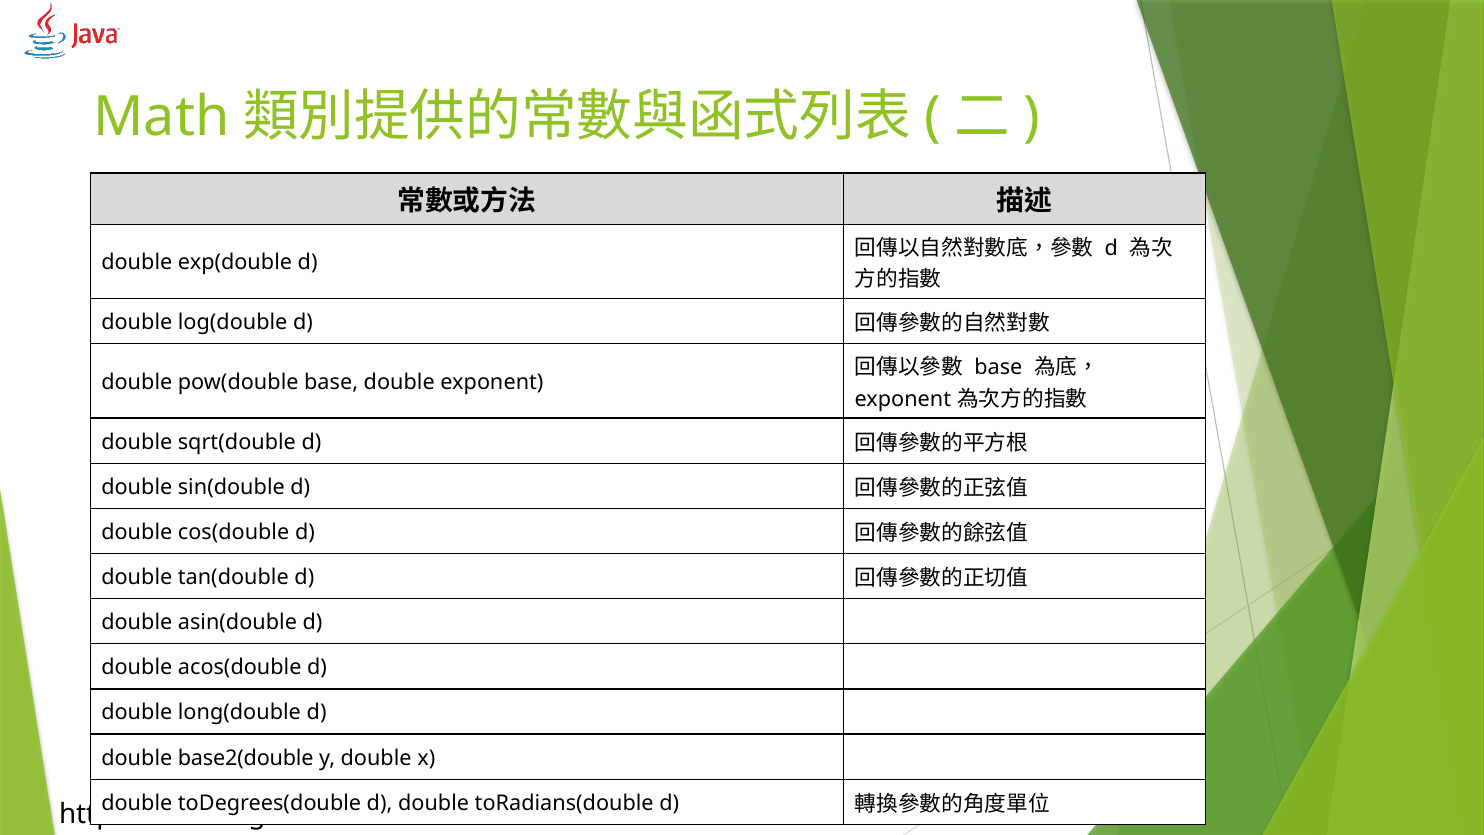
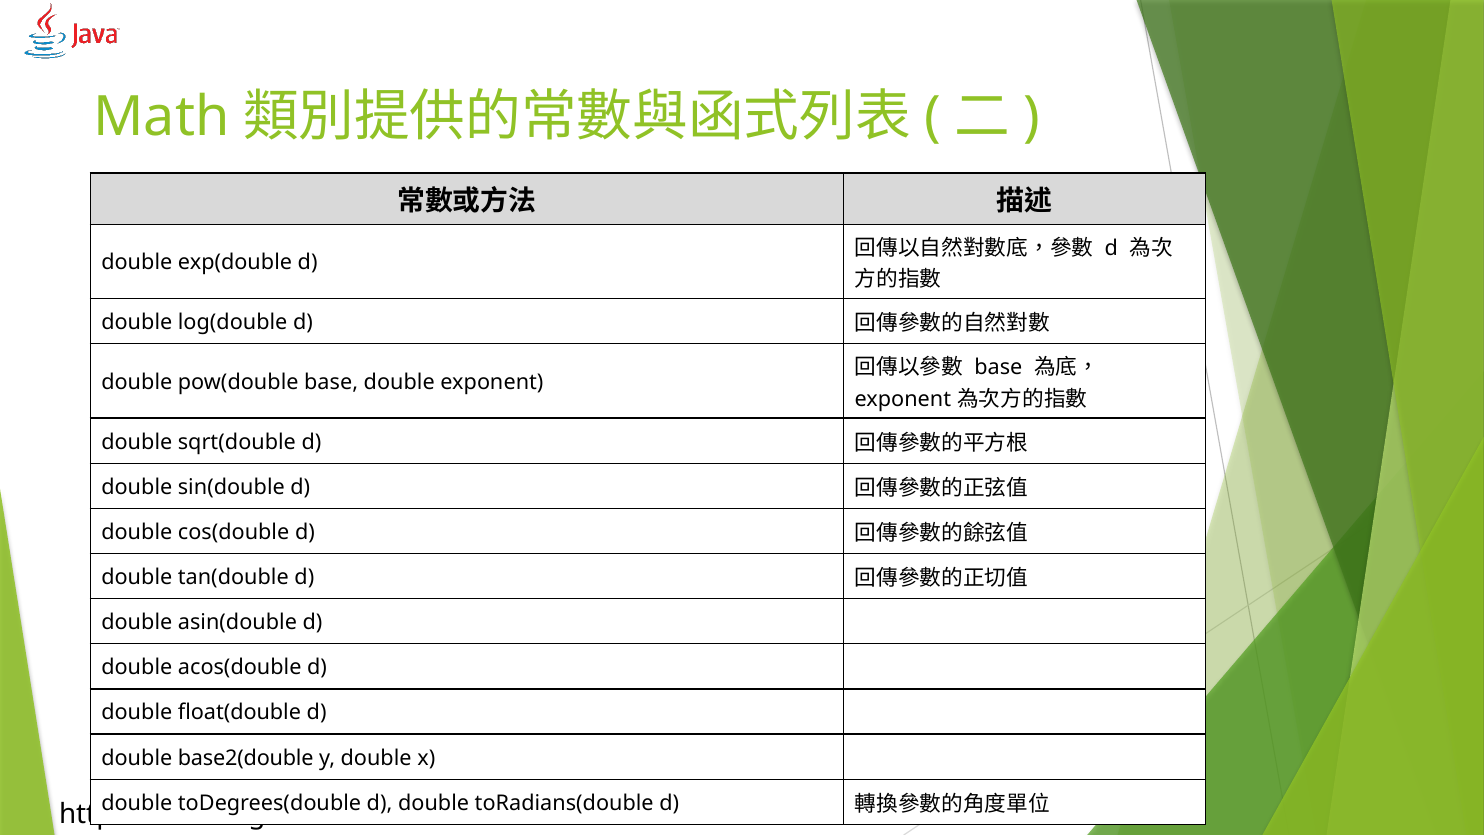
long(double: long(double -> float(double (239, 713)
